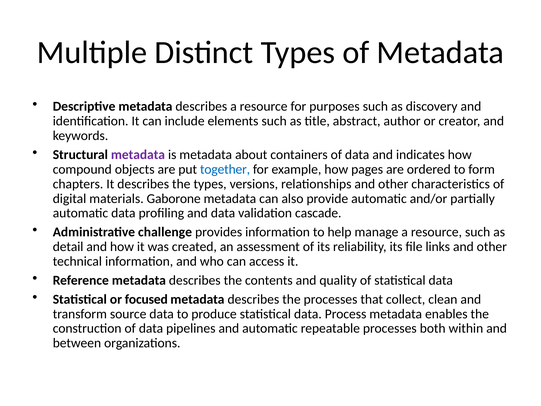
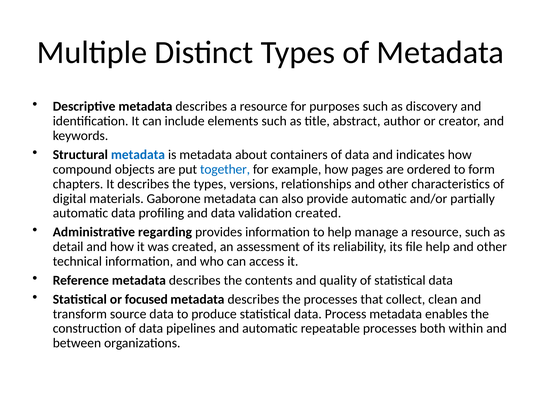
metadata colour: purple -> blue (138, 155)
validation cascade: cascade -> created (318, 213)
challenge: challenge -> regarding (165, 232)
file links: links -> help (438, 247)
